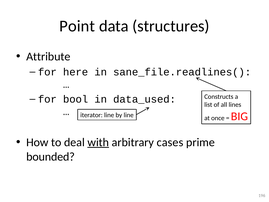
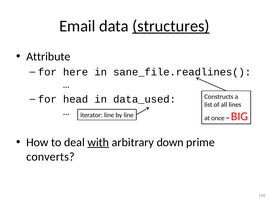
Point: Point -> Email (77, 26)
structures underline: none -> present (171, 26)
bool: bool -> head (76, 99)
cases: cases -> down (170, 142)
bounded: bounded -> converts (50, 156)
